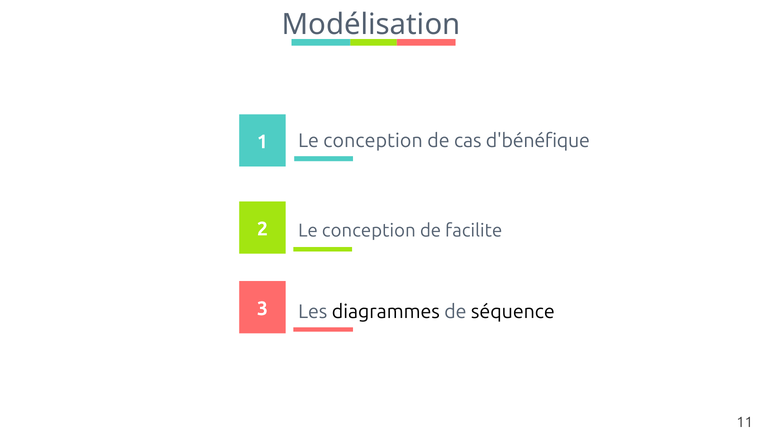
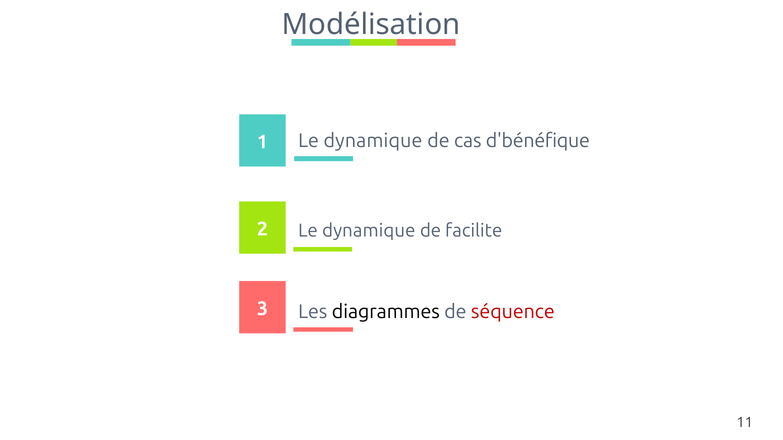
conception: conception -> dynamique (373, 141)
conception: conception -> dynamique (369, 231)
séquence colour: black -> red (513, 312)
